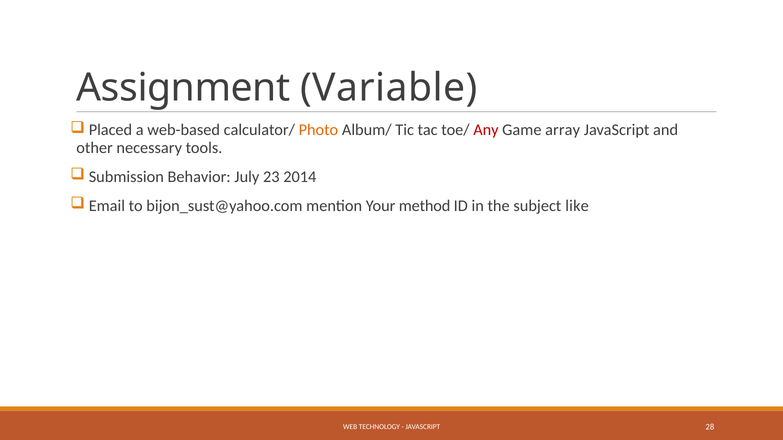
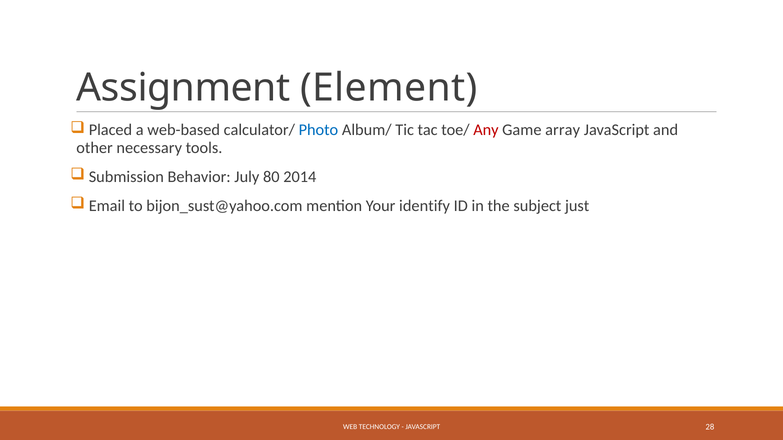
Variable: Variable -> Element (389, 88)
Photo colour: orange -> blue (318, 130)
23: 23 -> 80 (271, 177)
method: method -> identify (425, 206)
like: like -> just (577, 206)
